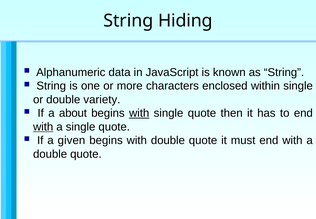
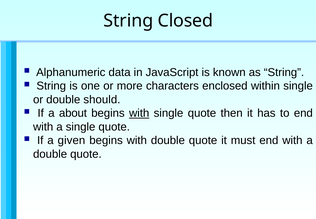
Hiding: Hiding -> Closed (185, 21)
variety: variety -> should (102, 99)
with underline: present -> none (43, 127)
